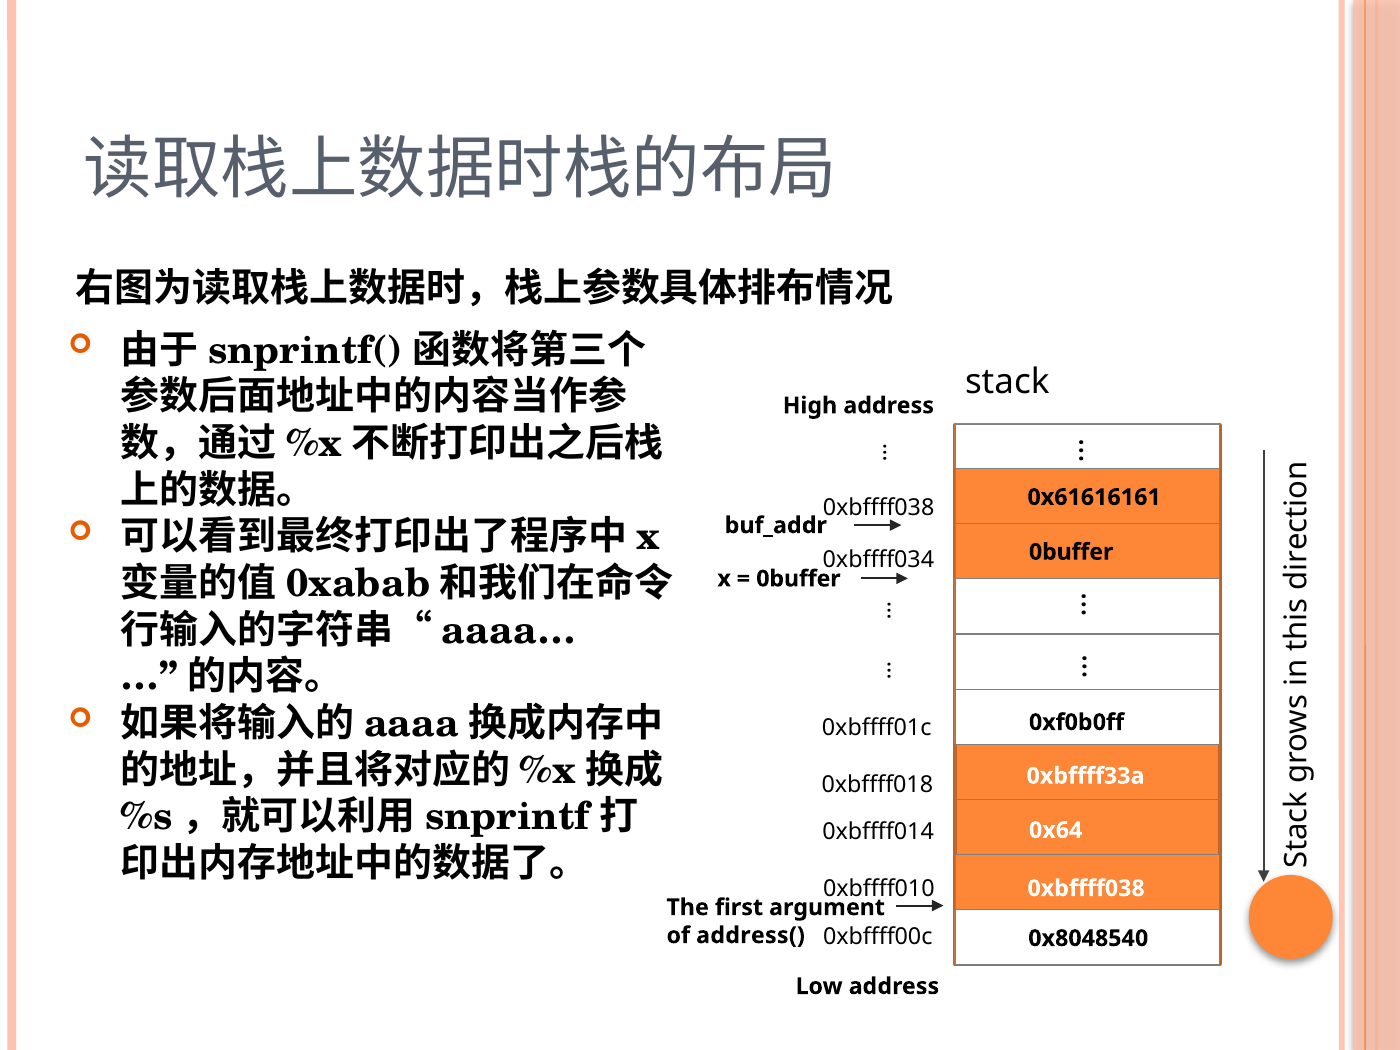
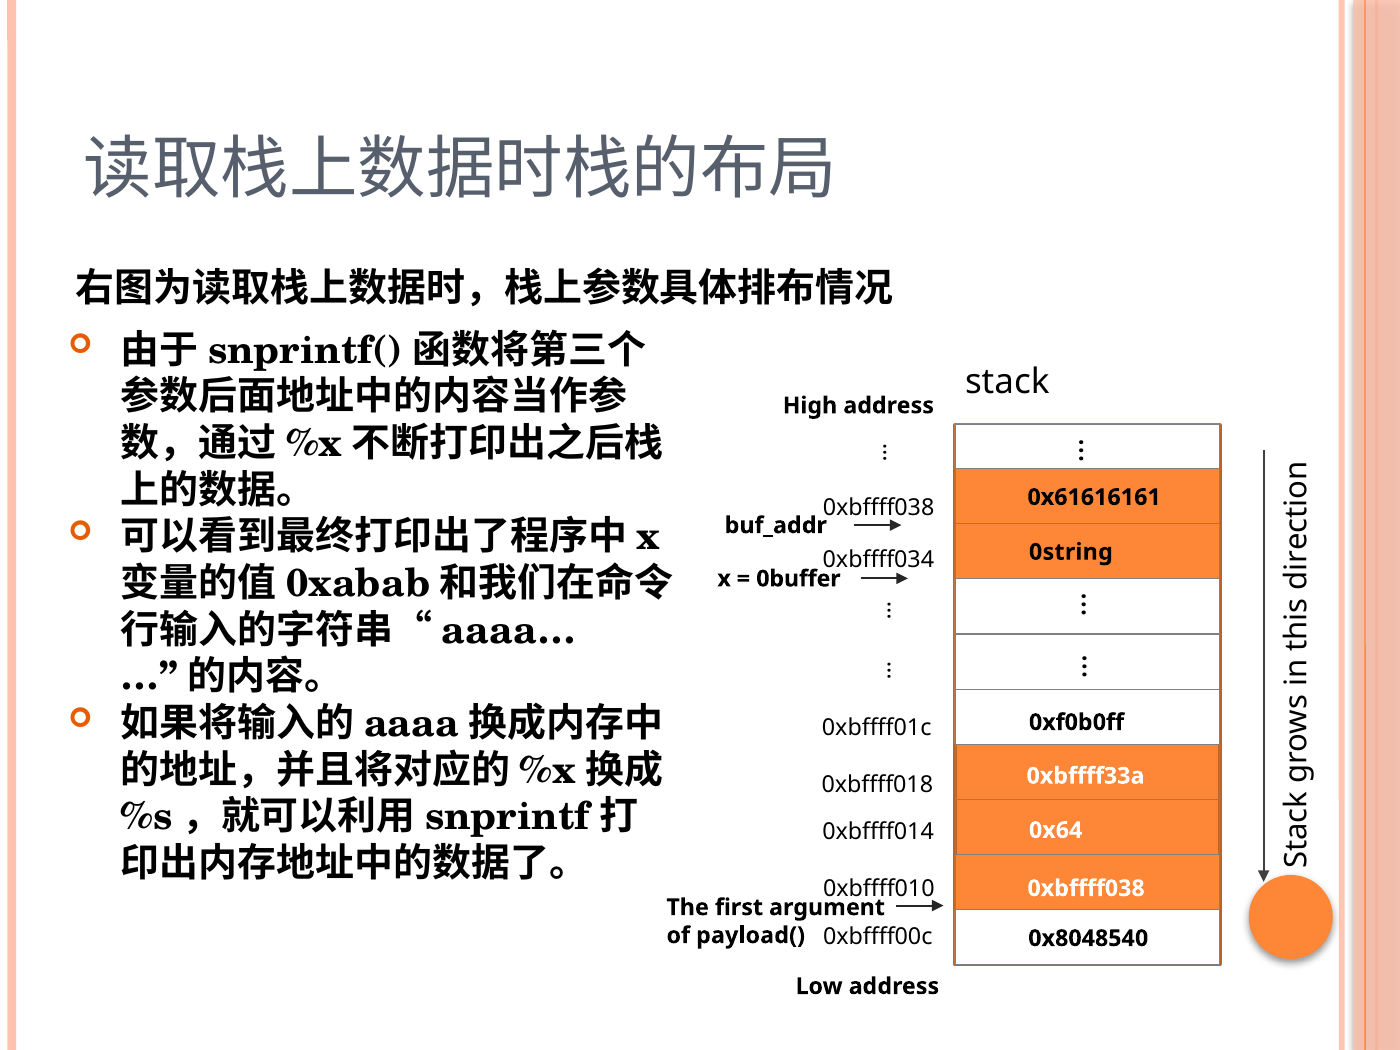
0buffer: 0buffer -> 0string (1071, 552)
address(: address( -> payload( (751, 935)
